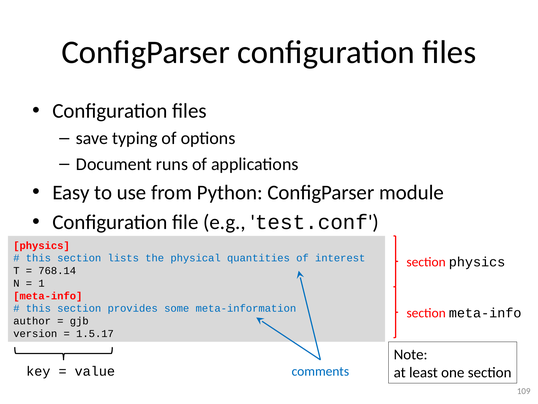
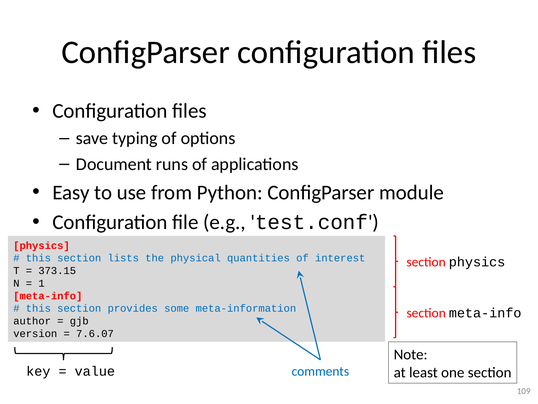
768.14: 768.14 -> 373.15 (57, 270)
1.5.17: 1.5.17 -> 7.6.07 (95, 333)
